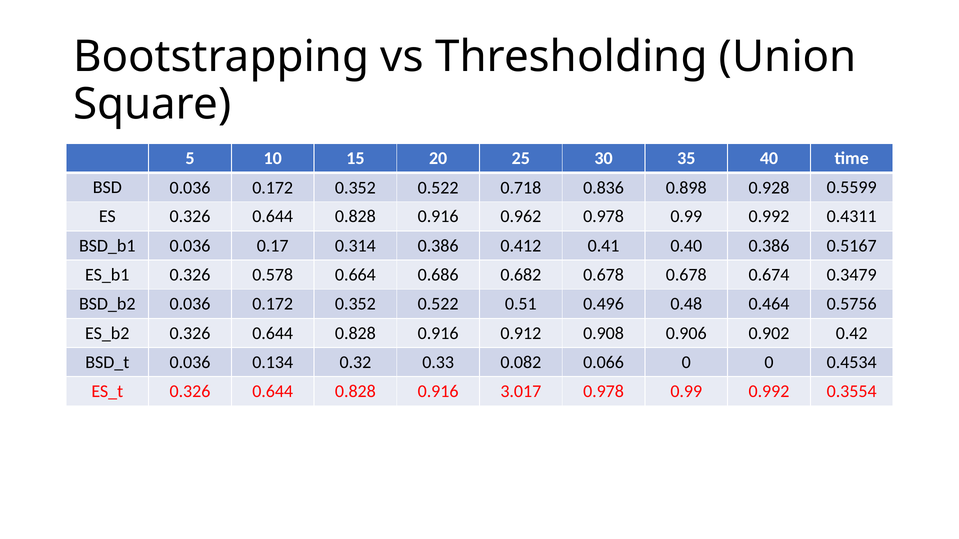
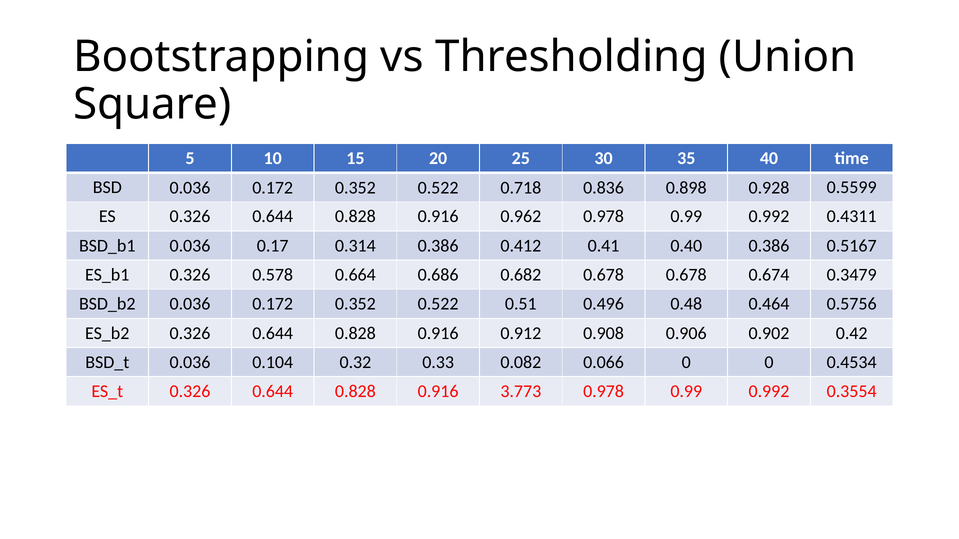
0.134: 0.134 -> 0.104 (273, 363)
3.017: 3.017 -> 3.773 (521, 392)
